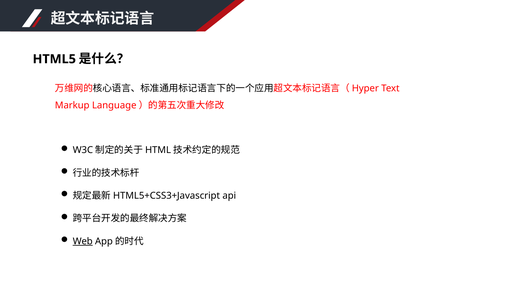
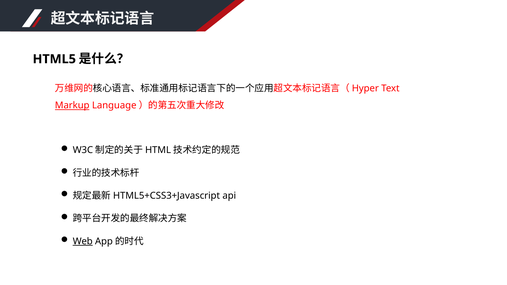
Markup underline: none -> present (72, 106)
